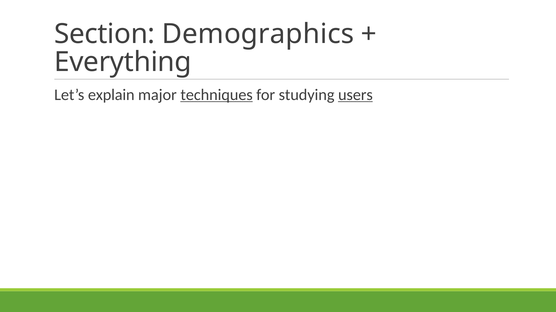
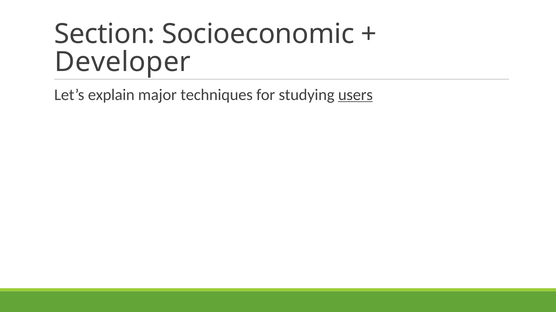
Demographics: Demographics -> Socioeconomic (258, 34)
Everything: Everything -> Developer (123, 62)
techniques underline: present -> none (217, 95)
